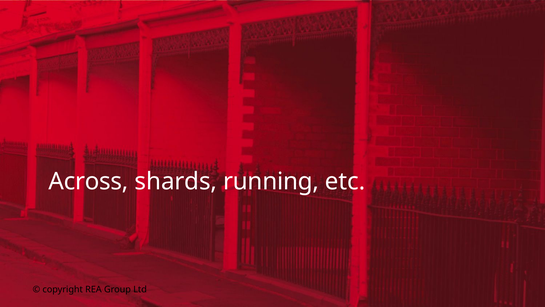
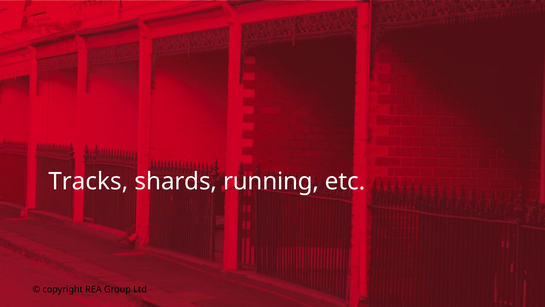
Across: Across -> Tracks (88, 181)
